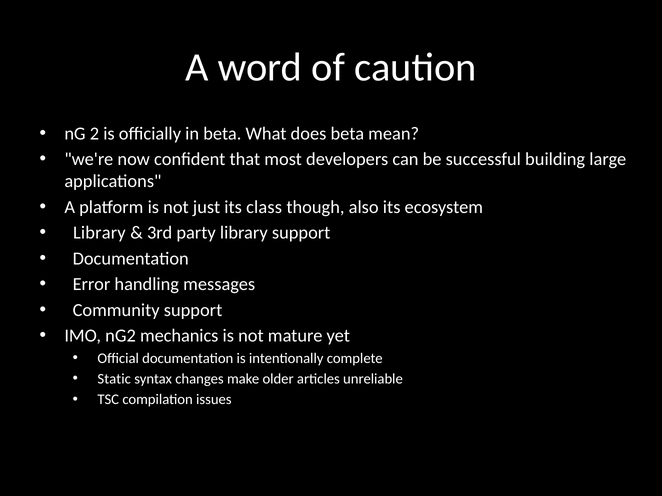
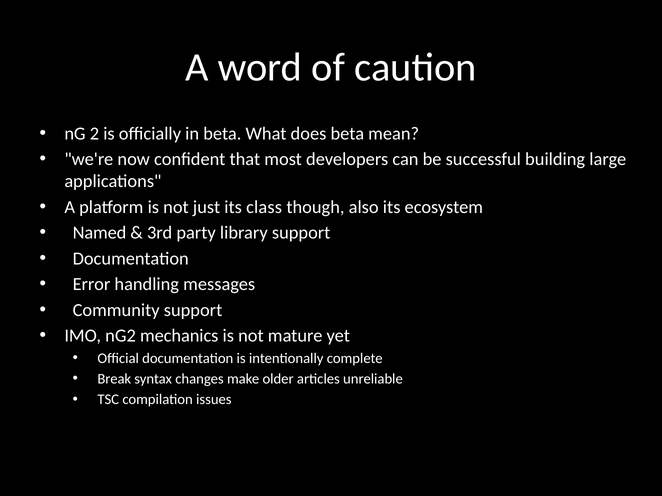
Library: Library -> Named (99, 233)
Static: Static -> Break (114, 379)
